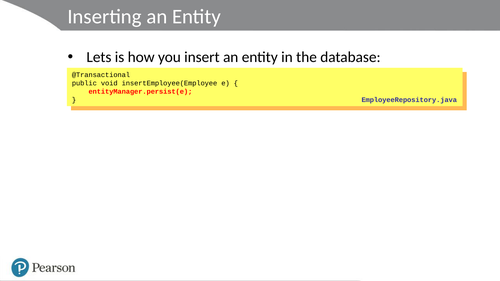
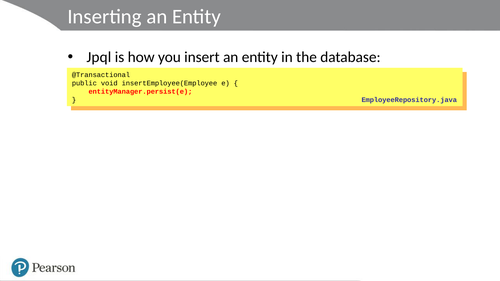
Lets: Lets -> Jpql (99, 57)
